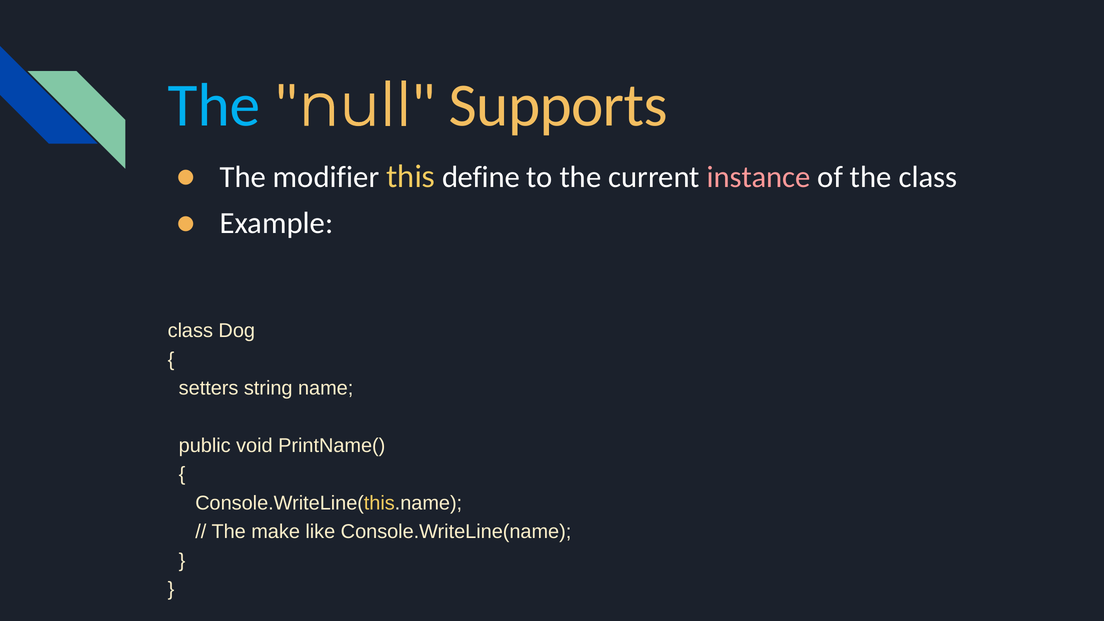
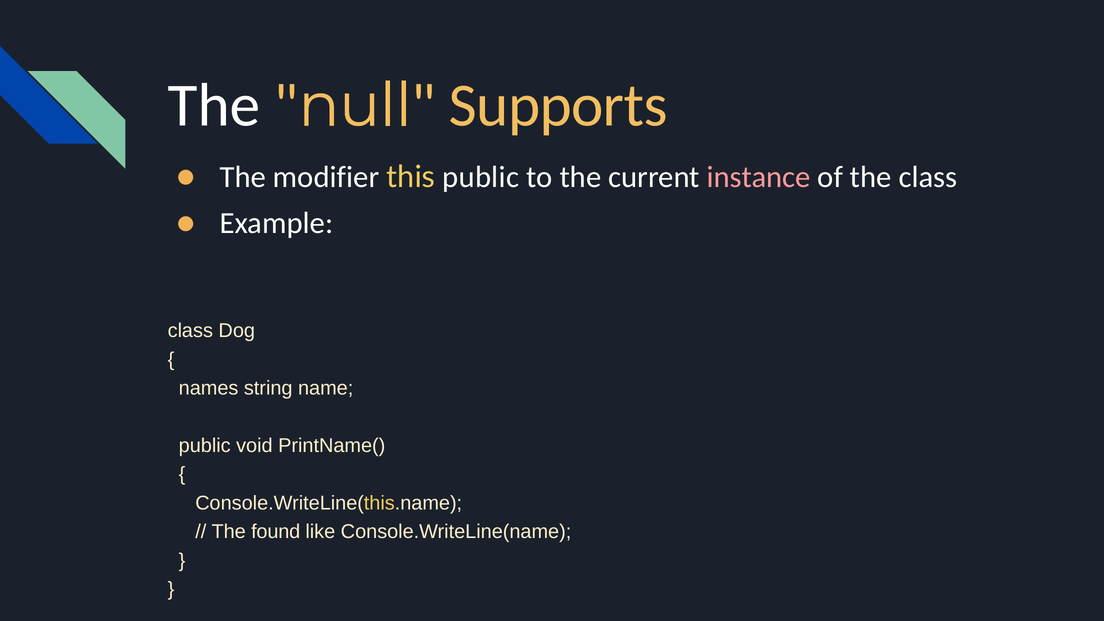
The colour: light blue -> white (214, 106)
this define: define -> public (481, 177)
setters: setters -> names (209, 388)
make: make -> found (276, 532)
